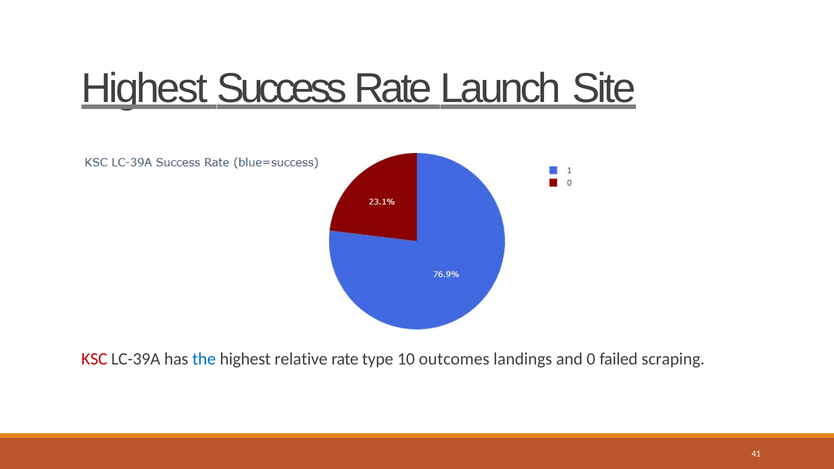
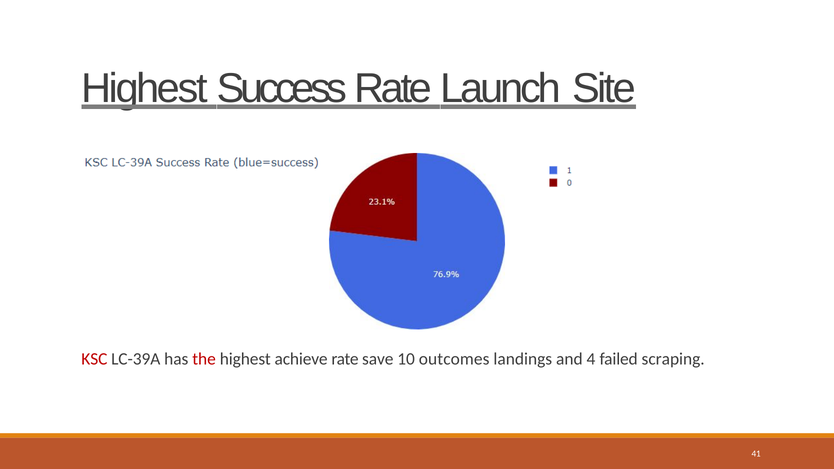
the colour: blue -> red (204, 359)
relative: relative -> achieve (301, 359)
type: type -> save (378, 359)
0: 0 -> 4 (591, 359)
